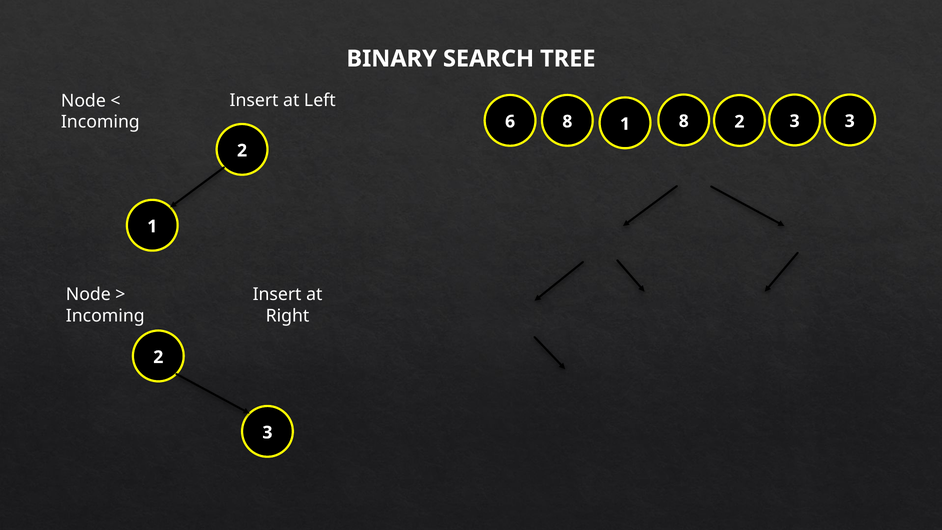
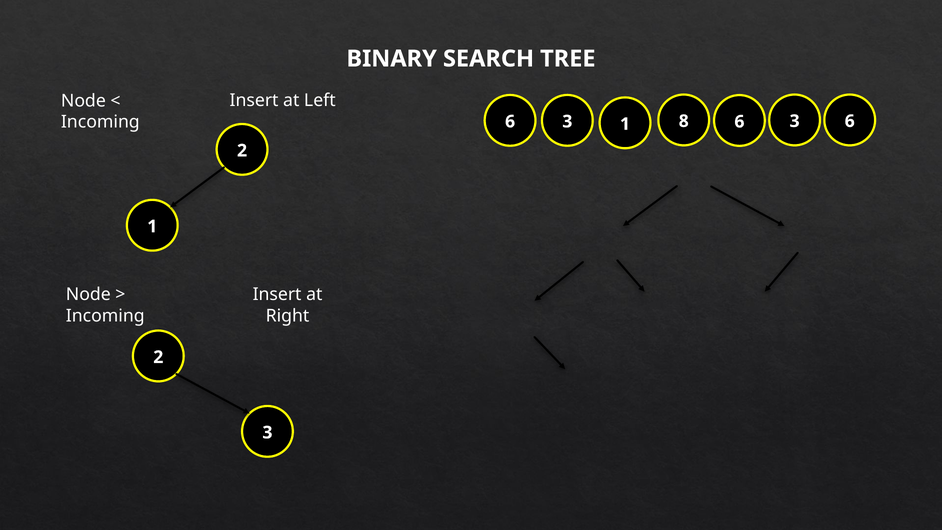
8 3: 3 -> 6 (850, 121)
8: 8 -> 3 (567, 122)
2: 2 -> 6 (739, 122)
